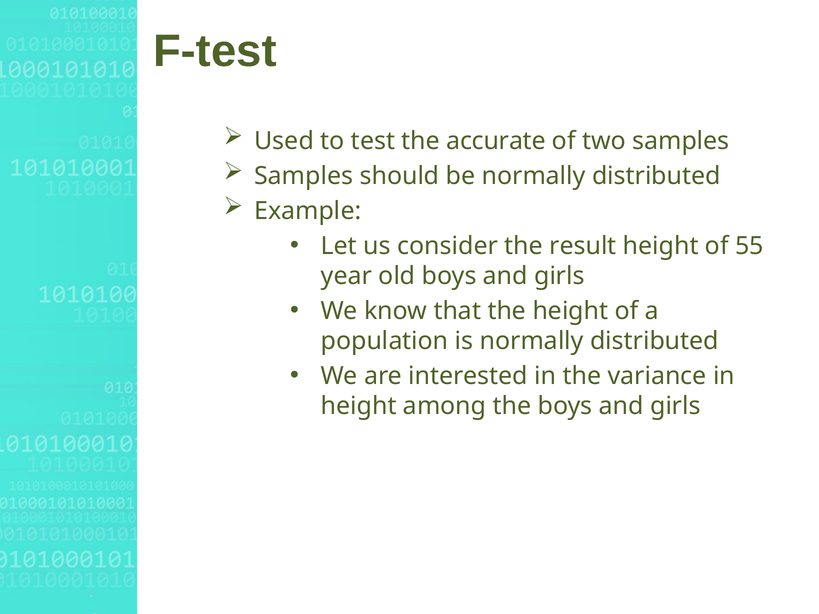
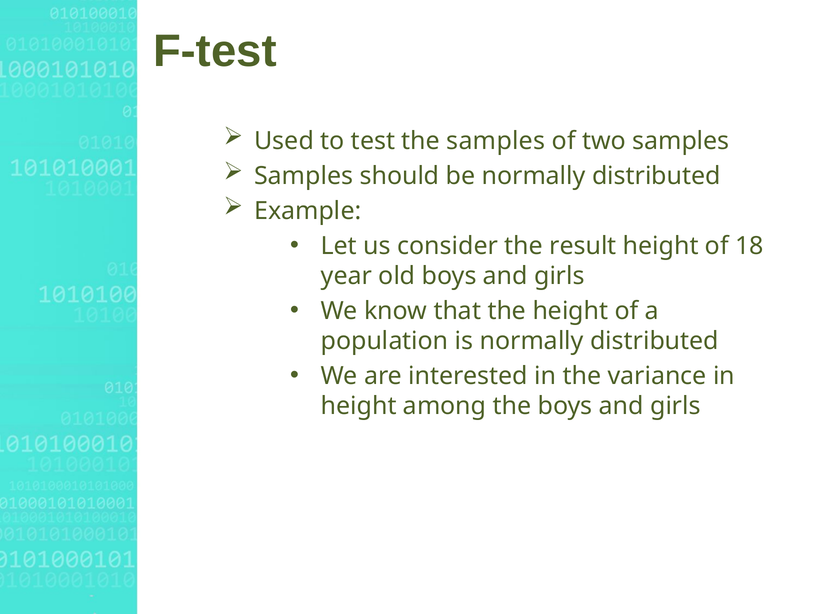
the accurate: accurate -> samples (496, 141)
55: 55 -> 18 (749, 246)
